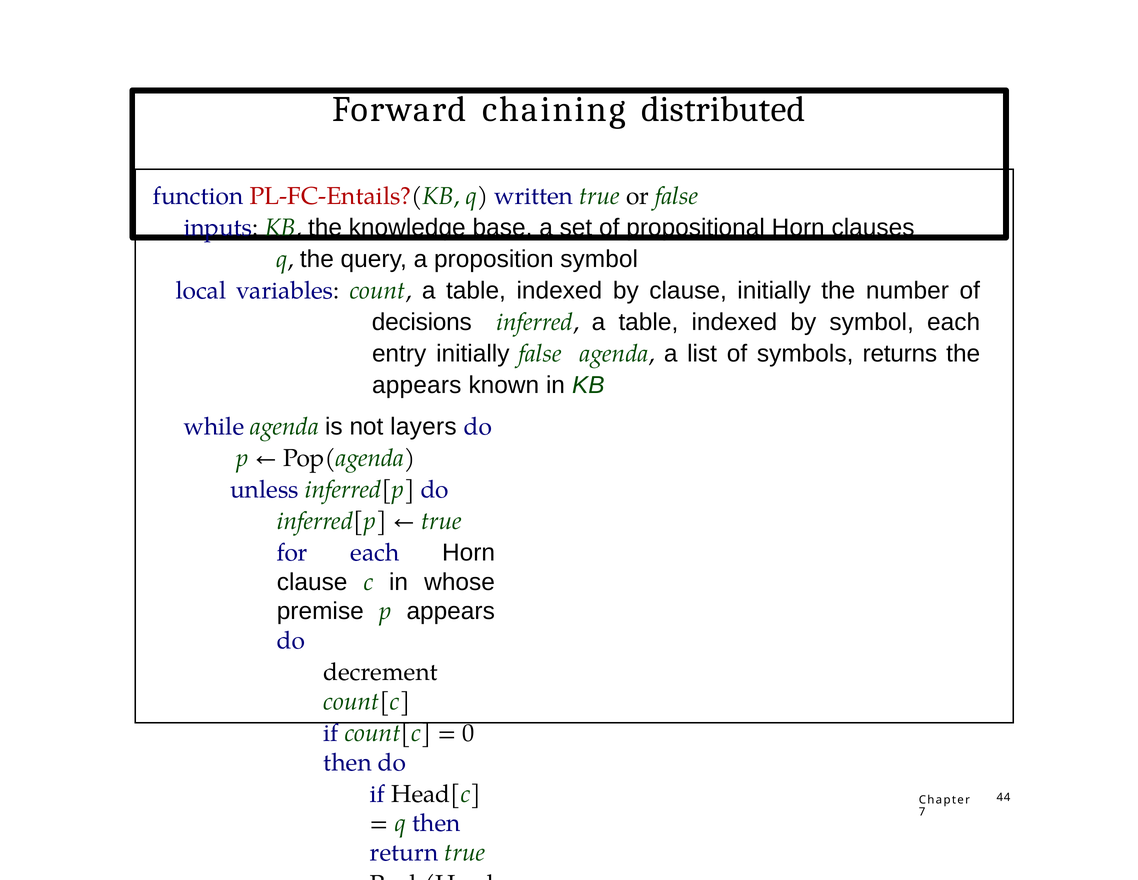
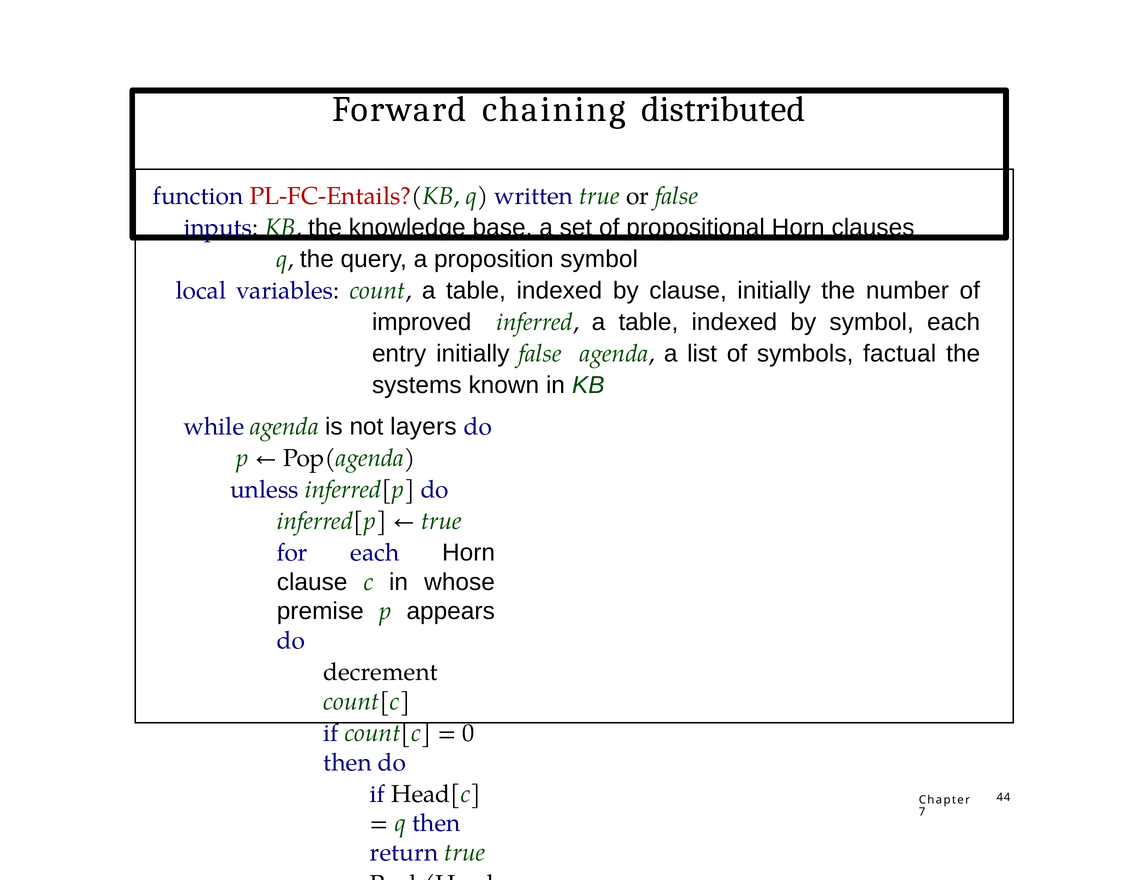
decisions: decisions -> improved (422, 322)
returns: returns -> factual (900, 353)
appears: appears -> systems (417, 385)
